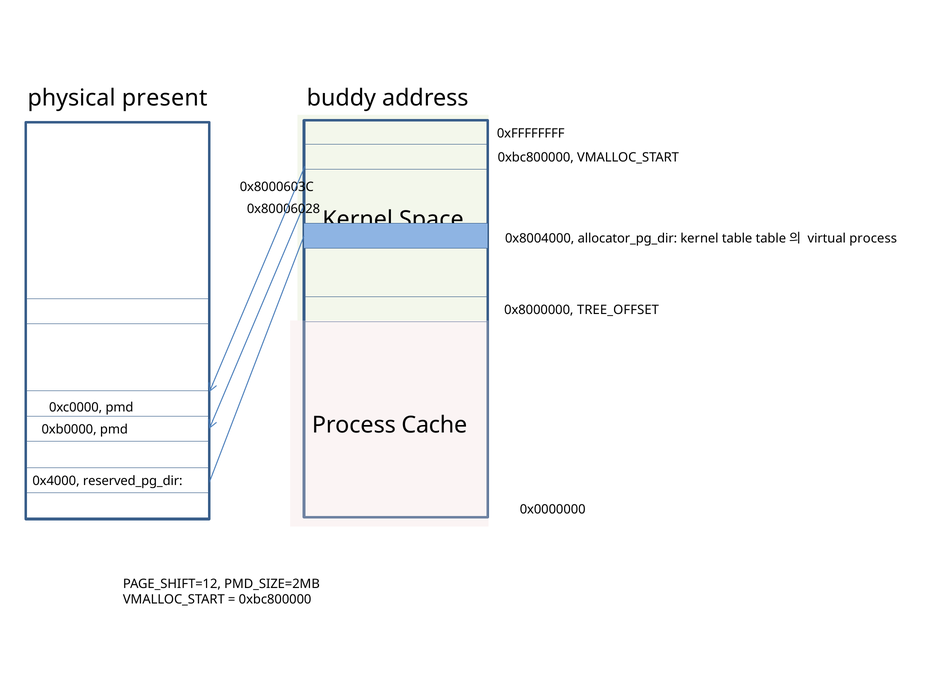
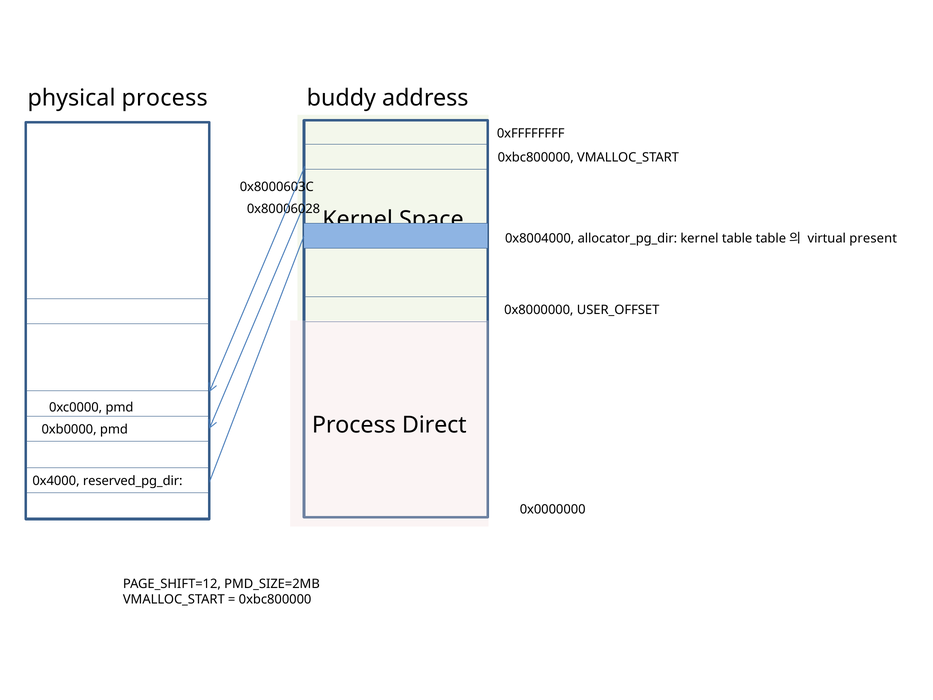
physical present: present -> process (165, 98)
virtual process: process -> present (873, 238)
TREE_OFFSET: TREE_OFFSET -> USER_OFFSET (618, 310)
Cache: Cache -> Direct (434, 425)
